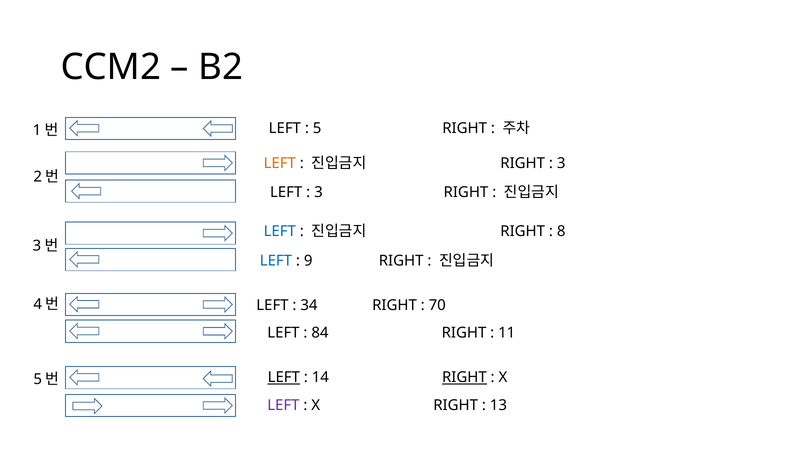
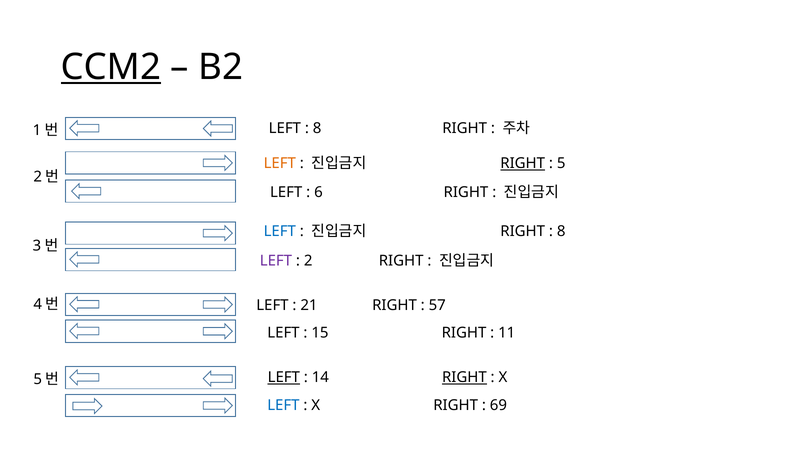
CCM2 underline: none -> present (111, 67)
5: 5 -> 8 (317, 128)
RIGHT underline: none -> present (523, 163)
3: 3 -> 5 (561, 163)
3: 3 -> 6 (318, 192)
LEFT colour: blue -> purple (276, 261)
9: 9 -> 2 (308, 261)
34: 34 -> 21 (309, 305)
70: 70 -> 57 (437, 305)
84: 84 -> 15 (320, 333)
LEFT colour: purple -> blue (283, 405)
13: 13 -> 69 (498, 405)
